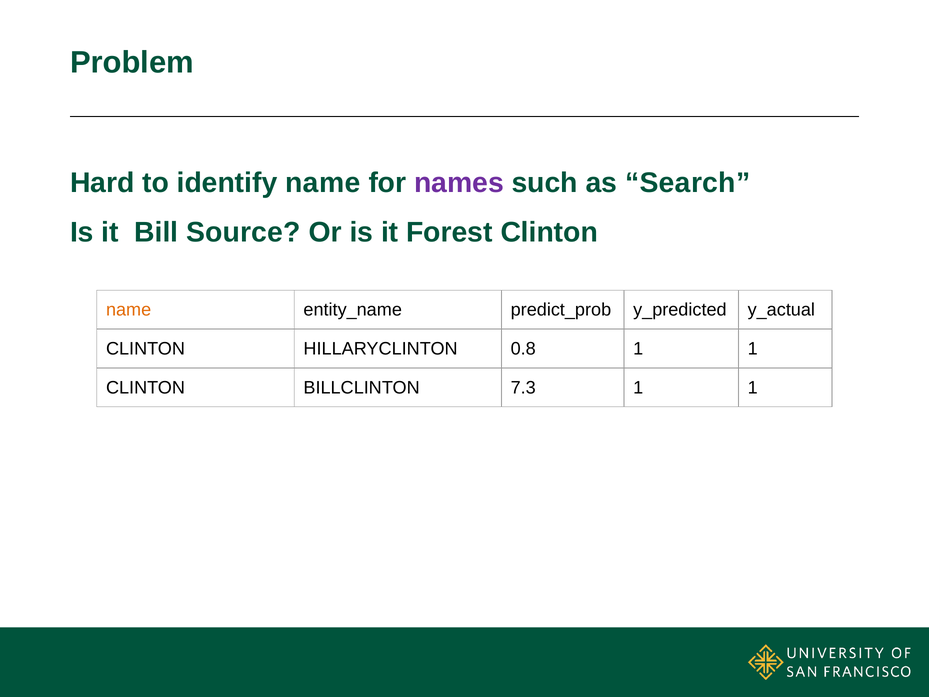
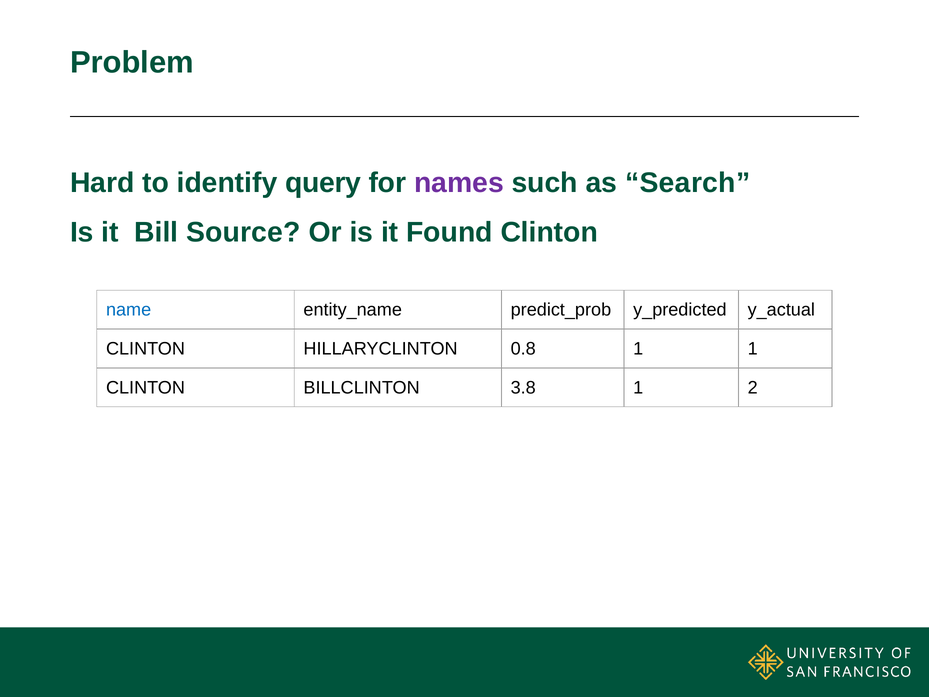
identify name: name -> query (323, 183)
Forest: Forest -> Found (449, 232)
name colour: orange -> blue (129, 310)
7.3: 7.3 -> 3.8 (523, 388)
1: 1 -> 2 (753, 388)
